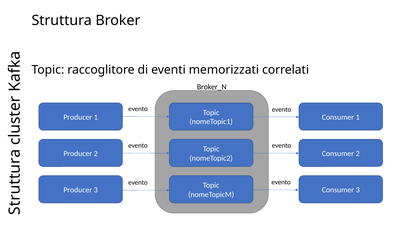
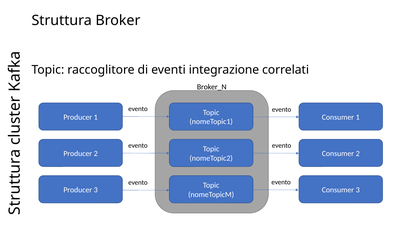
memorizzati: memorizzati -> integrazione (224, 70)
